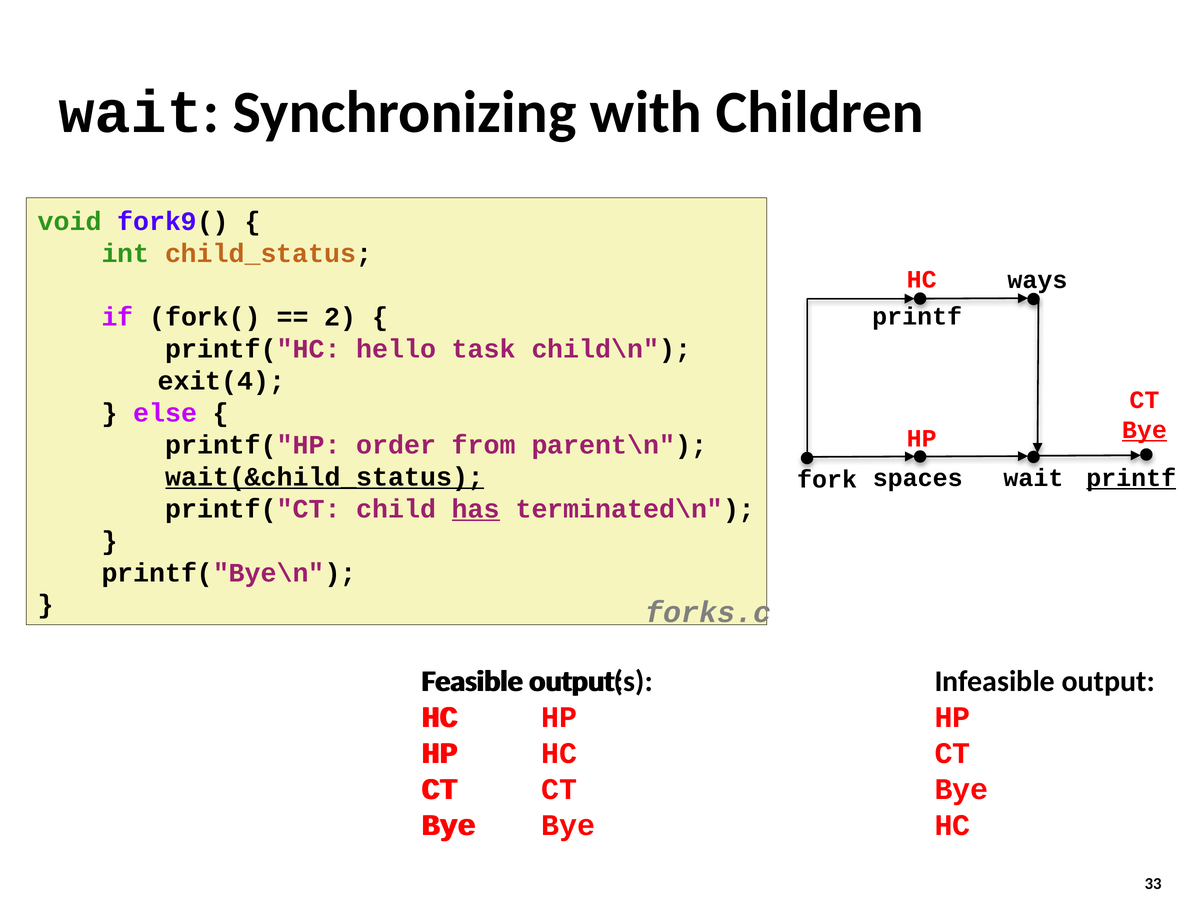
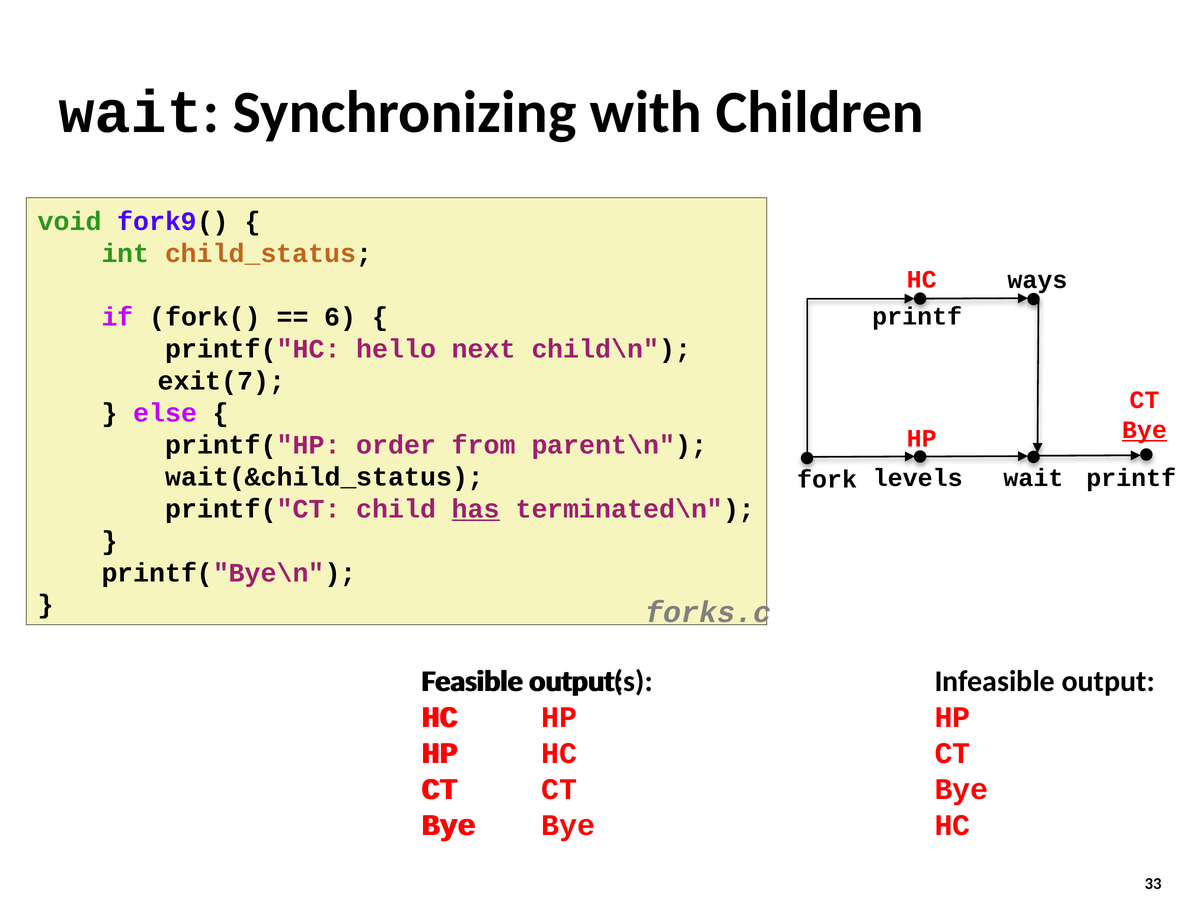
2: 2 -> 6 (340, 317)
task: task -> next (484, 349)
exit(4: exit(4 -> exit(7 (221, 381)
wait(&child_status underline: present -> none (325, 477)
spaces: spaces -> levels (918, 478)
printf underline: present -> none (1131, 478)
